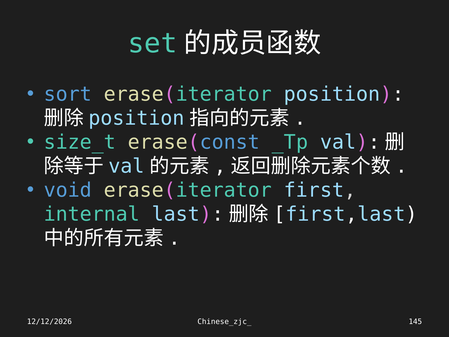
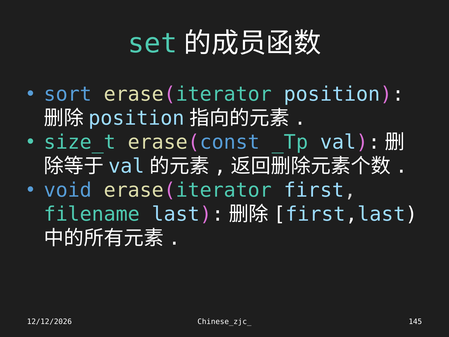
internal: internal -> filename (92, 214)
